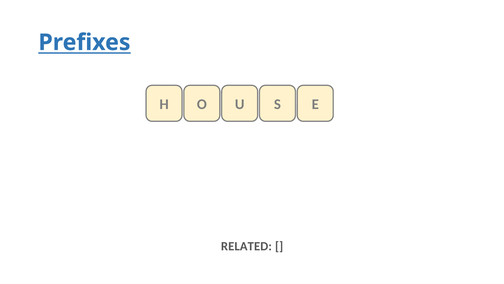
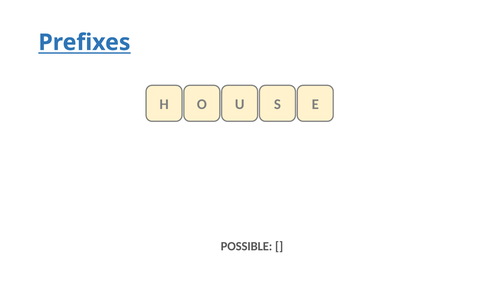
RELATED: RELATED -> POSSIBLE (247, 246)
